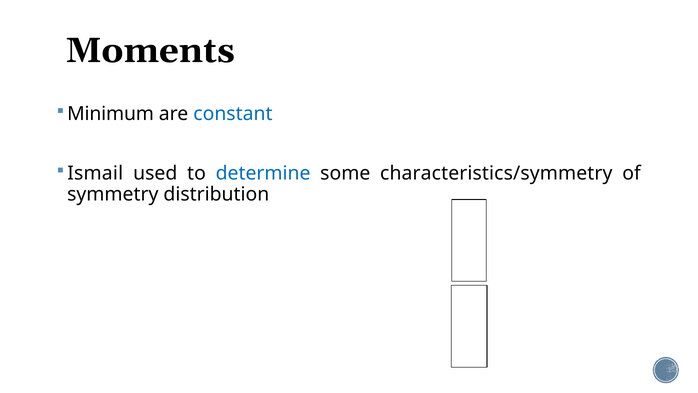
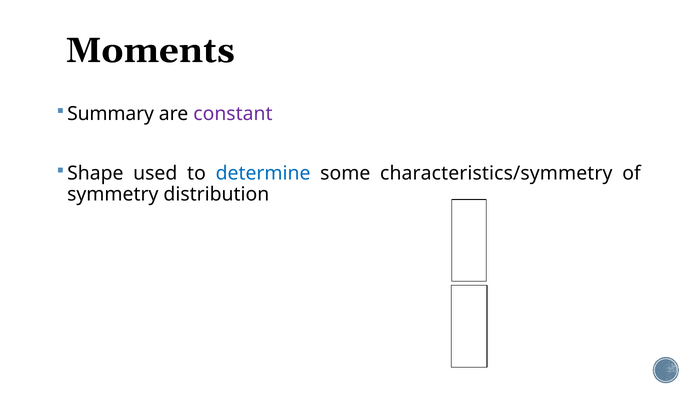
Minimum: Minimum -> Summary (111, 114)
constant colour: blue -> purple (233, 114)
Ismail: Ismail -> Shape (95, 173)
